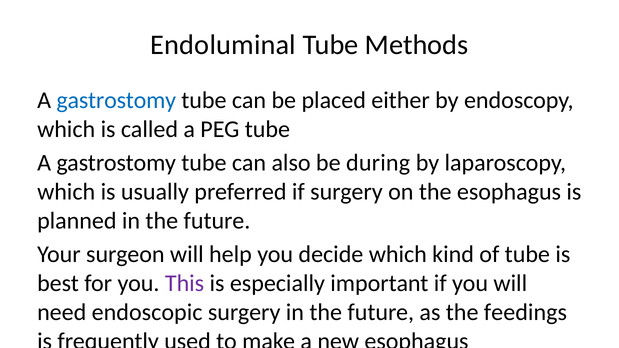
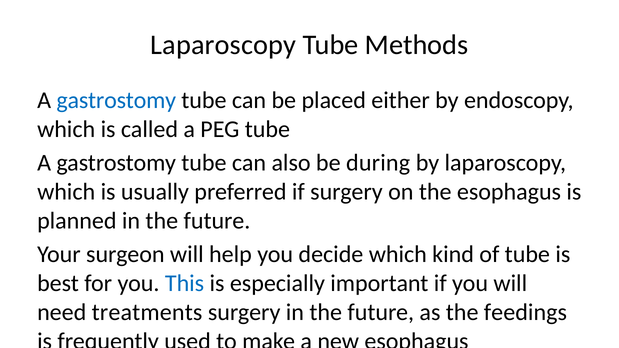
Endoluminal: Endoluminal -> Laparoscopy (223, 45)
This colour: purple -> blue (185, 284)
endoscopic: endoscopic -> treatments (147, 312)
